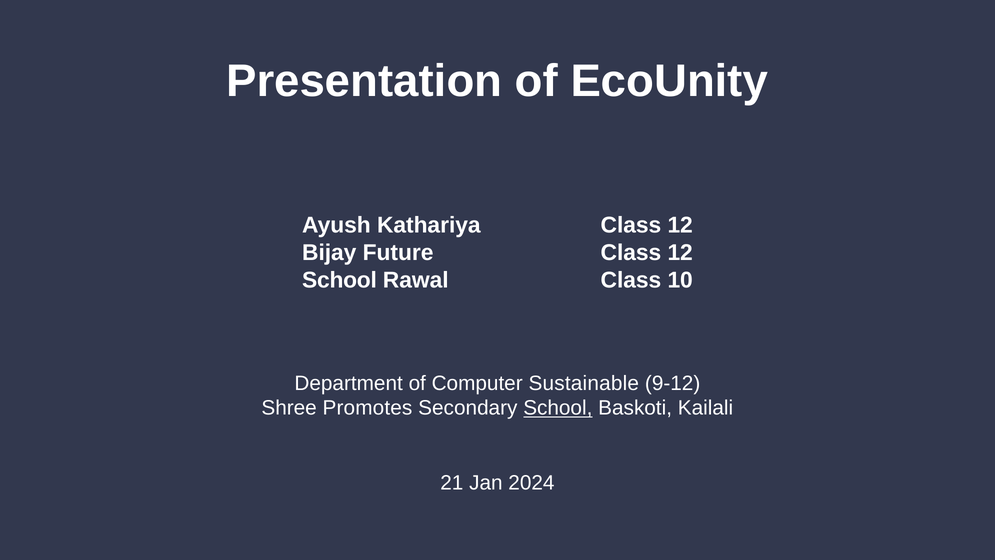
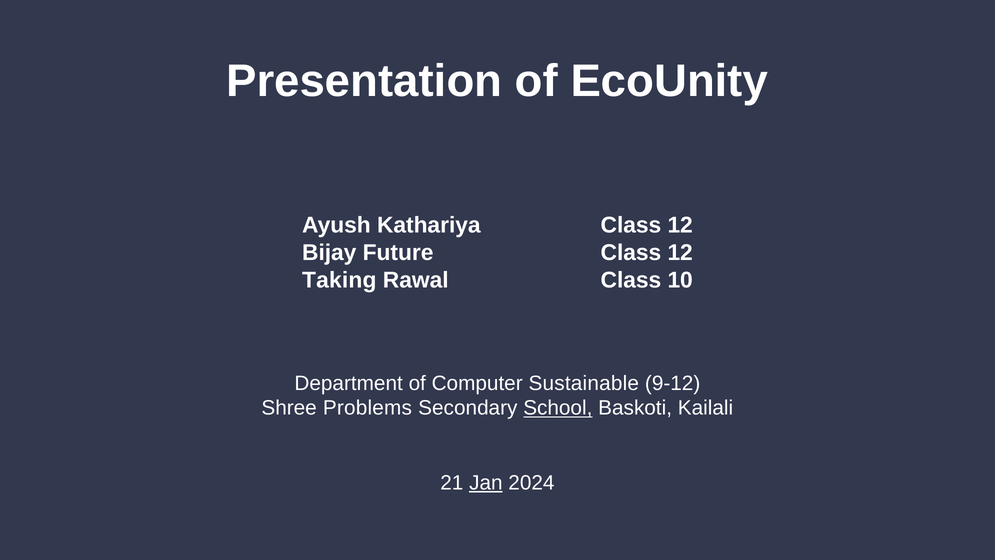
School: School -> Taking (339, 280)
Promotes: Promotes -> Problems (367, 408)
Jan underline: none -> present (486, 483)
